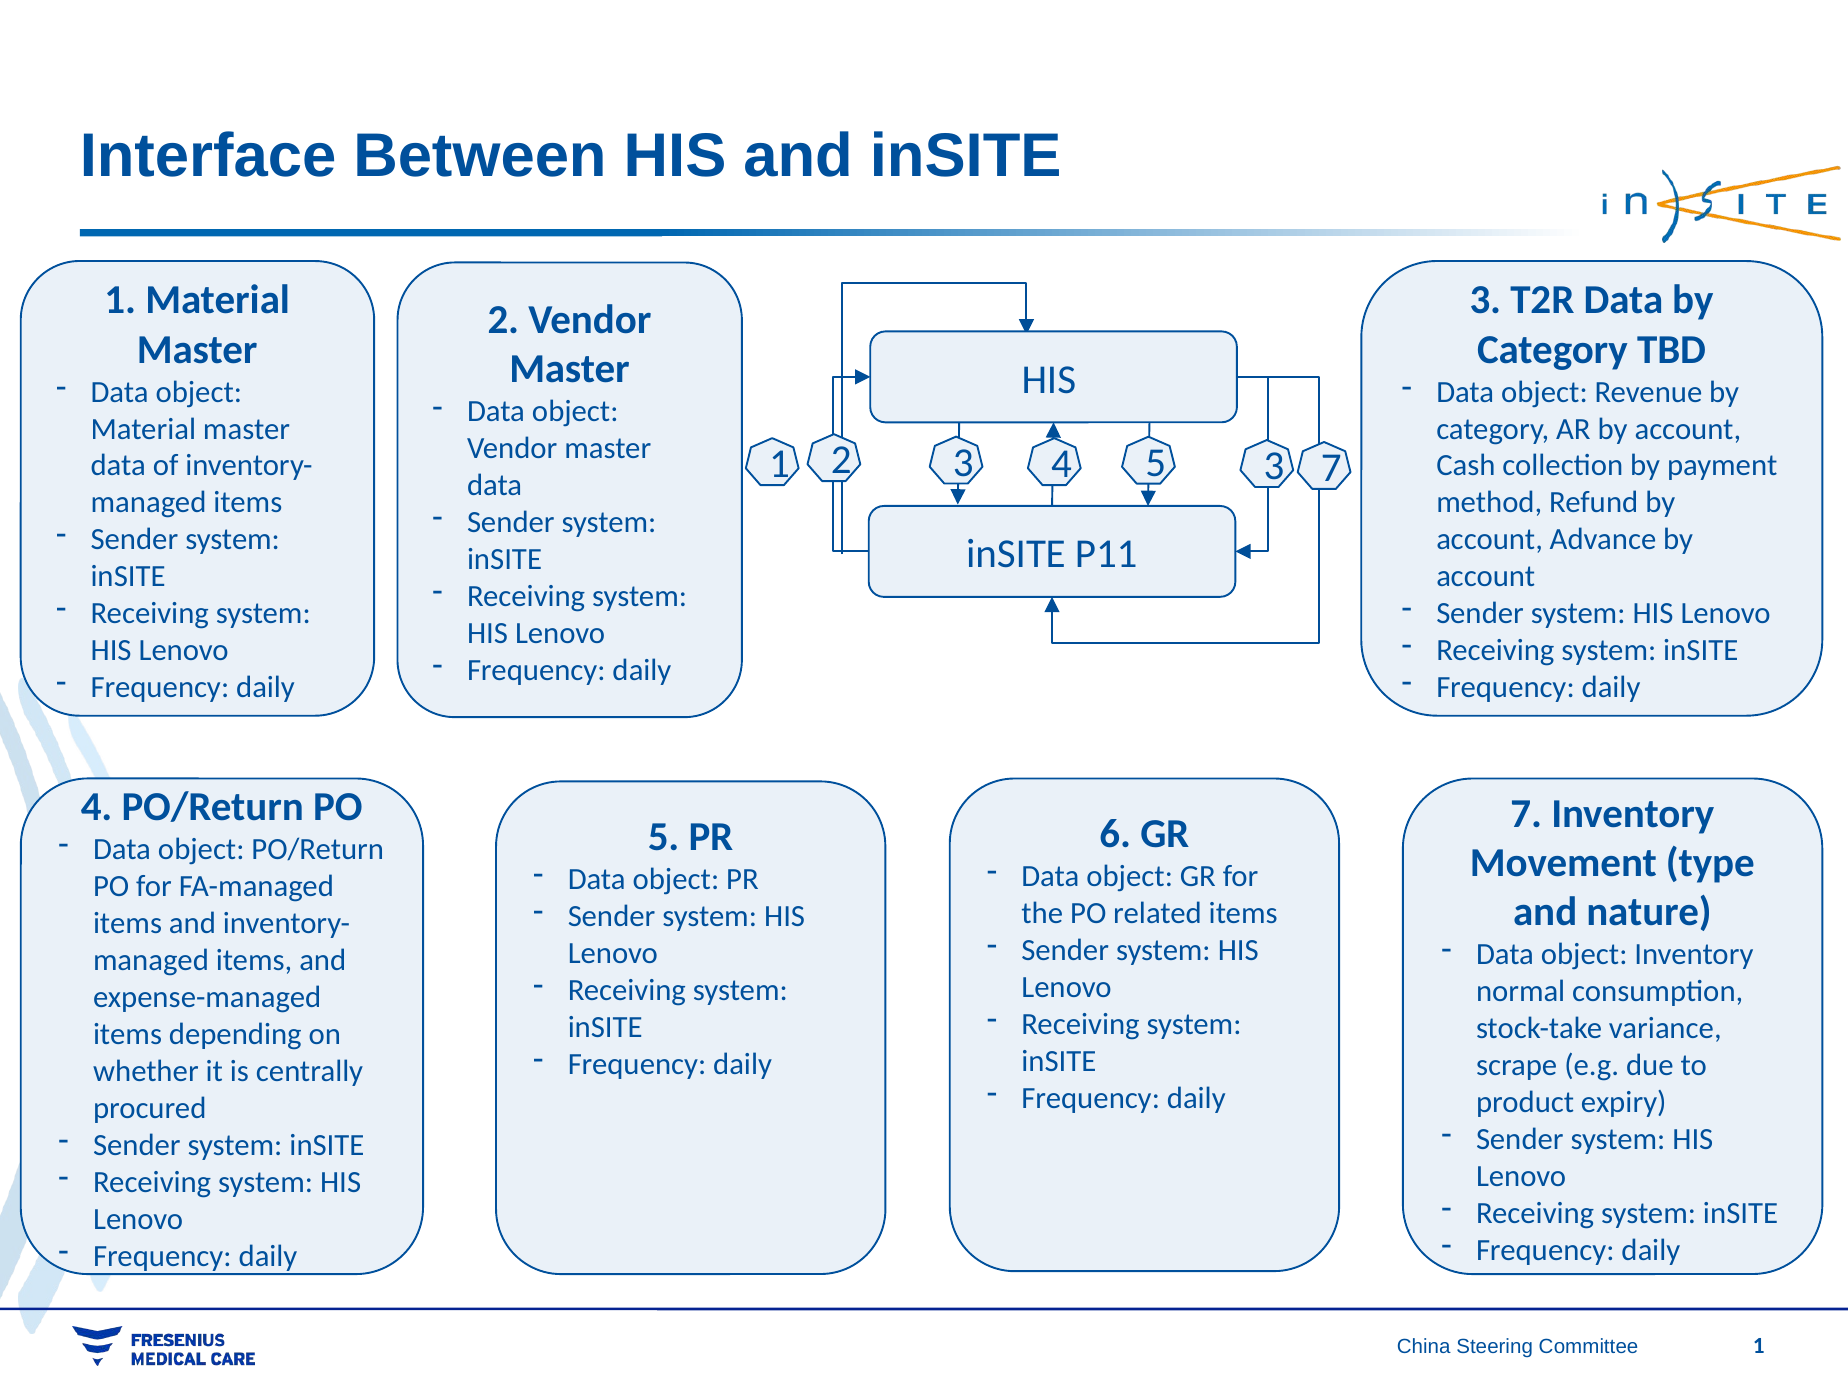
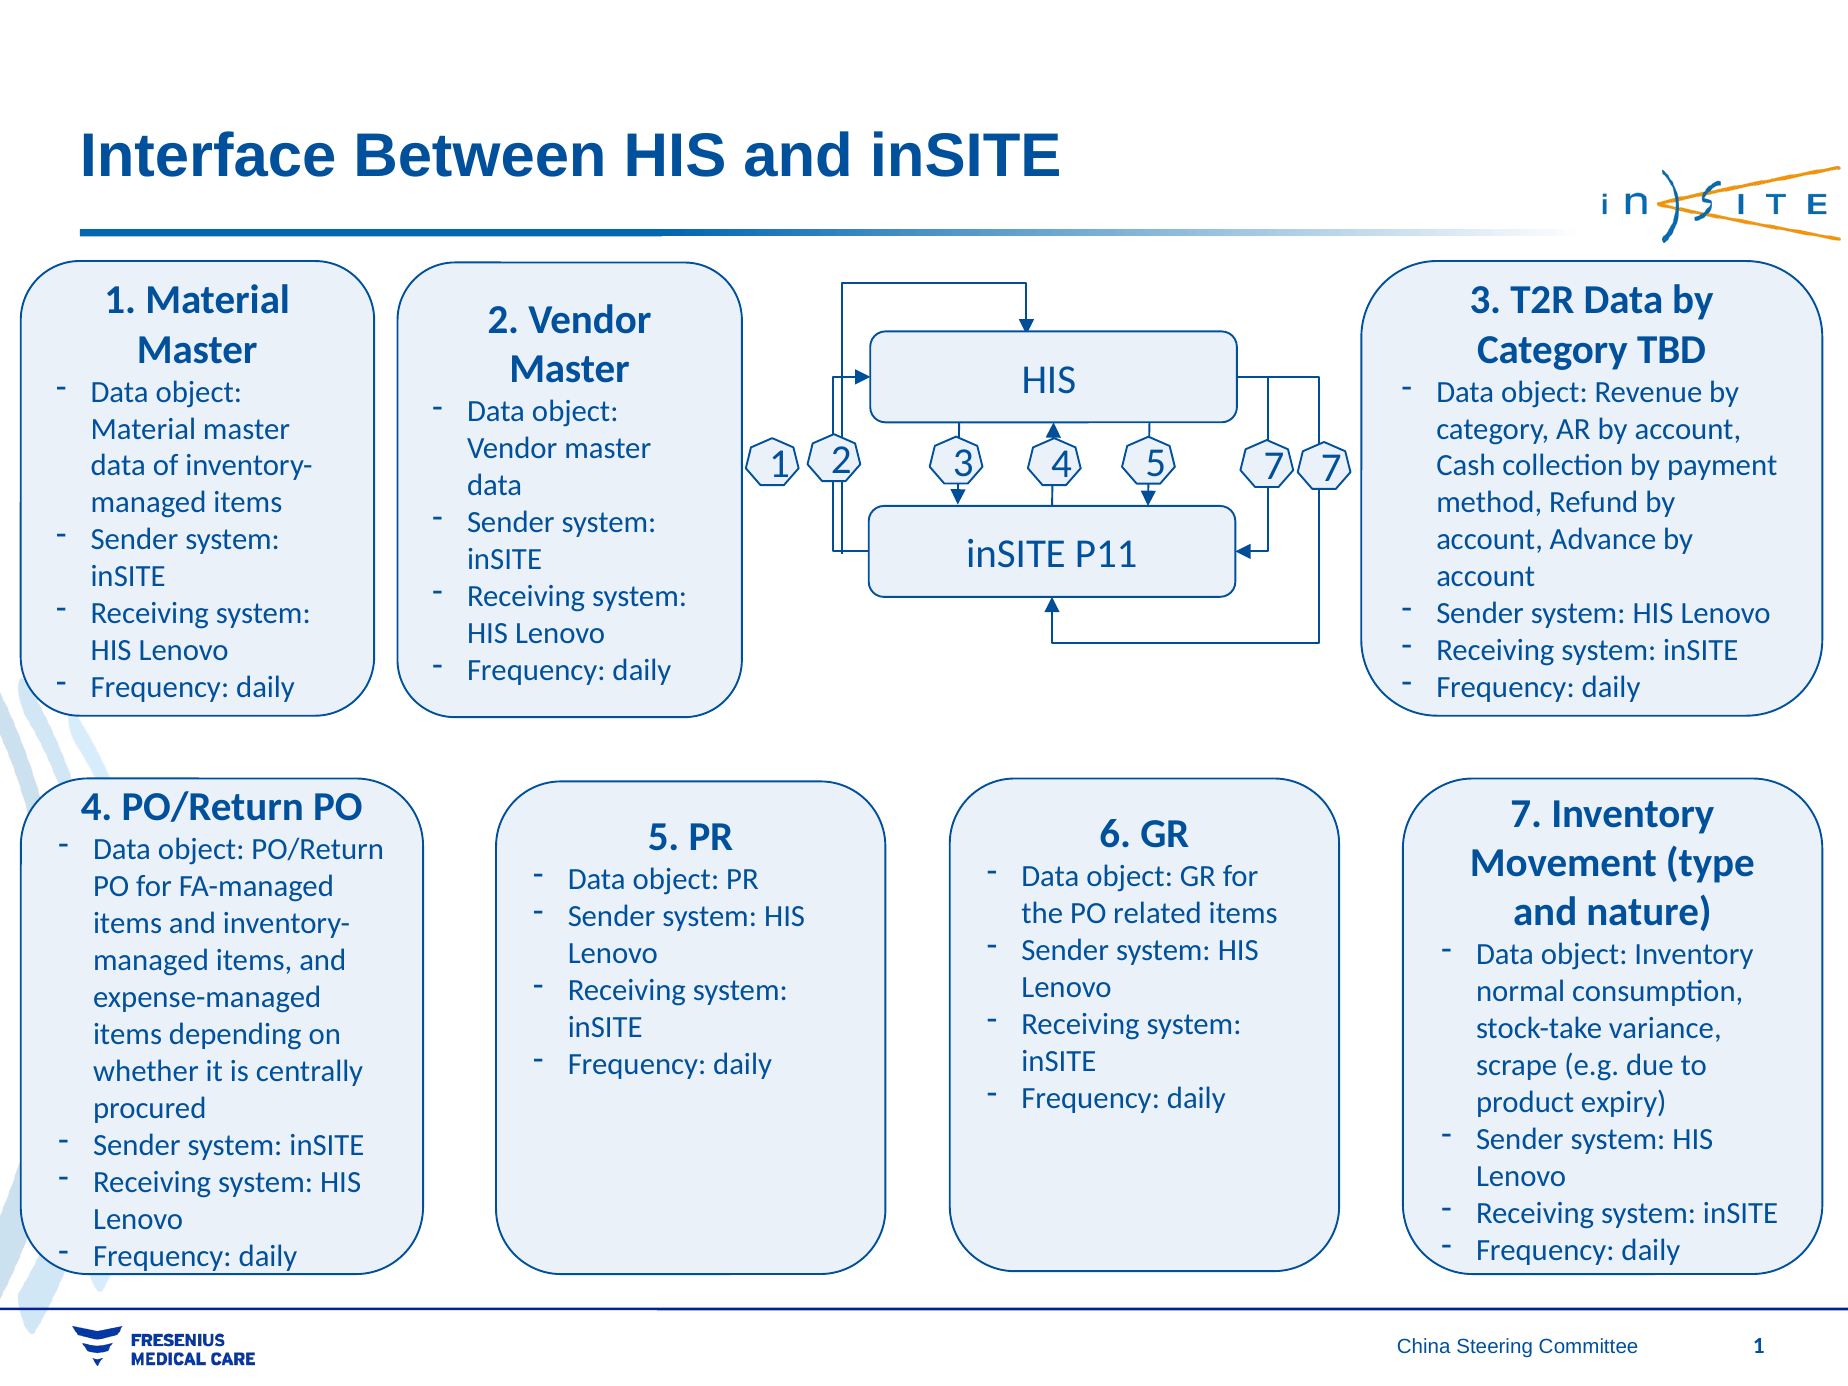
2 3: 3 -> 7 (1274, 466)
